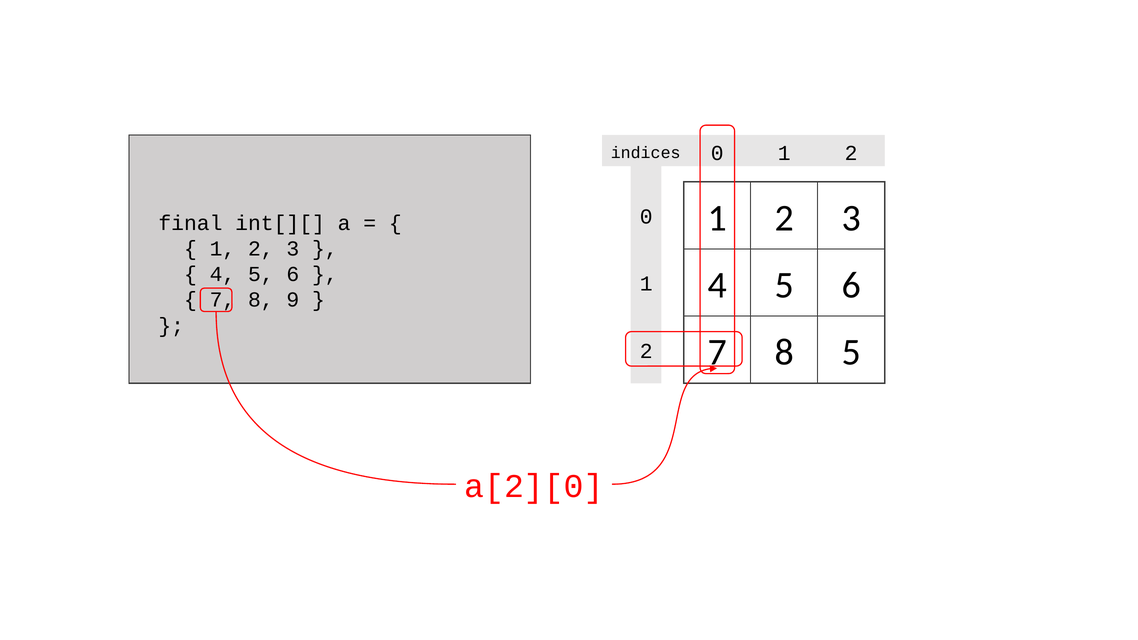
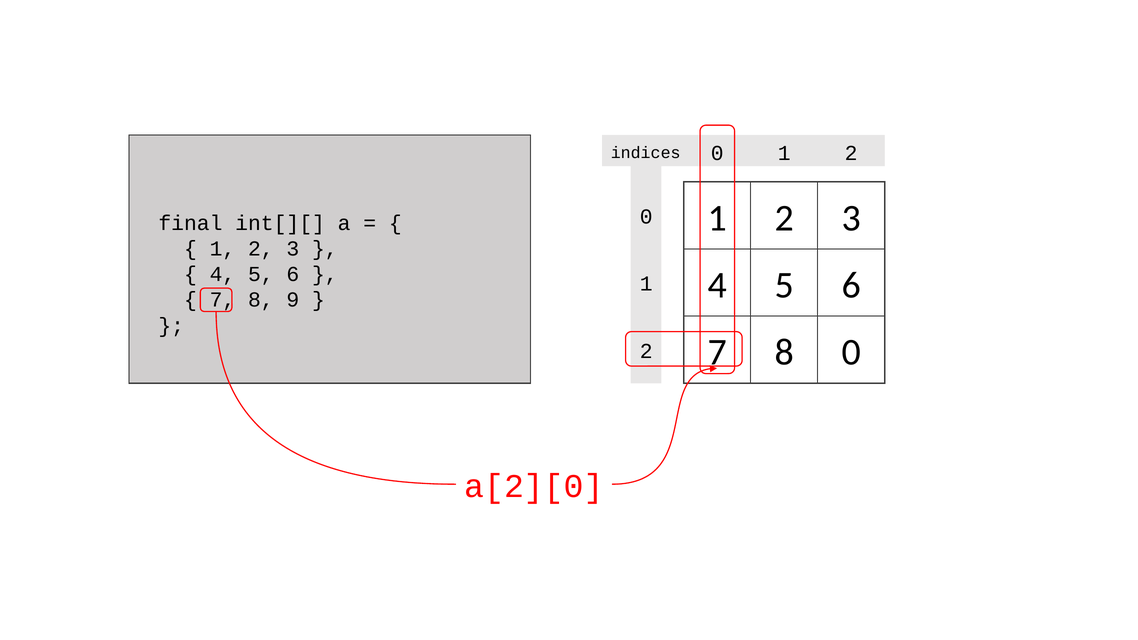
8 5: 5 -> 0 (851, 352)
